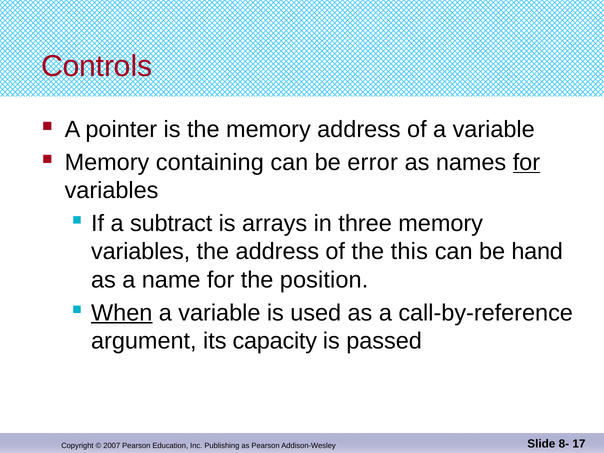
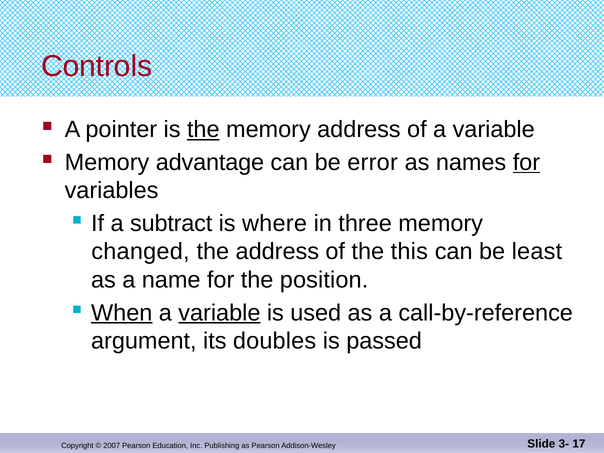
the underline: none -> present (203, 130)
containing: containing -> advantage (210, 162)
arrays: arrays -> where (275, 224)
variables: variables -> changed (140, 252)
hand: hand -> least (537, 252)
variable underline: none -> present (219, 313)
capacity: capacity -> doubles (275, 341)
8-: 8- -> 3- (564, 444)
